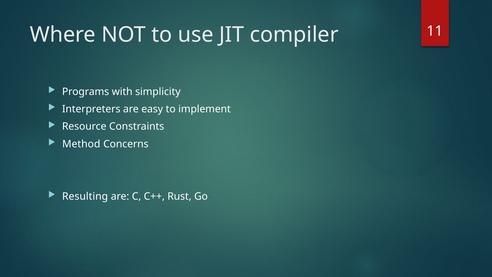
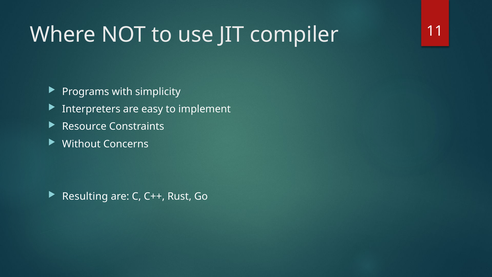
Method: Method -> Without (81, 144)
